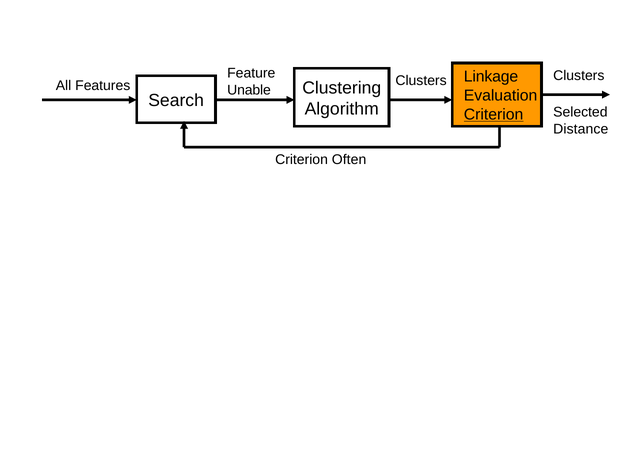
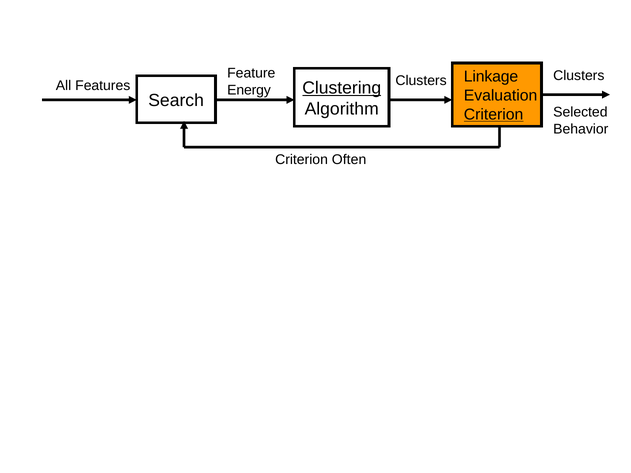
Clustering underline: none -> present (342, 88)
Unable: Unable -> Energy (249, 90)
Distance: Distance -> Behavior (581, 129)
